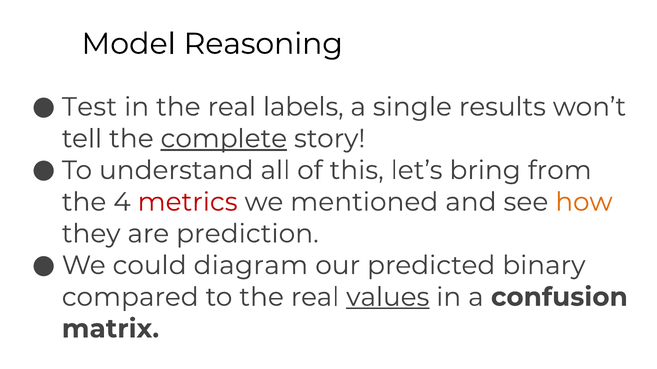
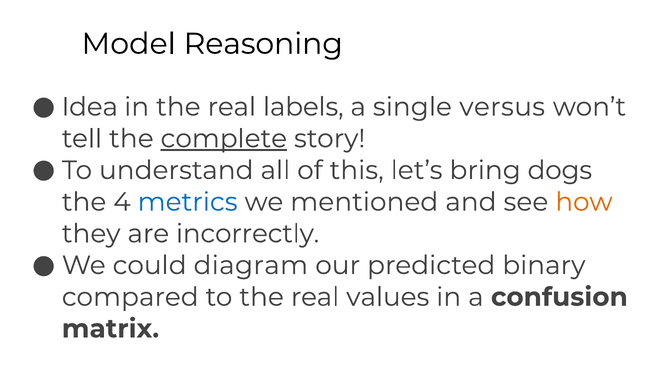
Test: Test -> Idea (90, 107)
results: results -> versus (502, 107)
from: from -> dogs (560, 171)
metrics colour: red -> blue (188, 202)
prediction: prediction -> incorrectly (248, 234)
values underline: present -> none (388, 298)
